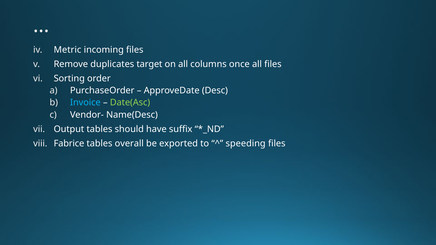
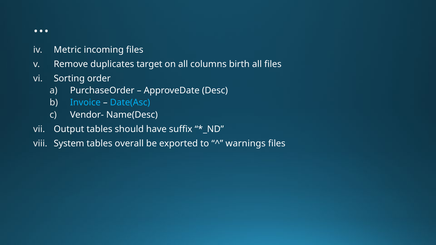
once: once -> birth (239, 64)
Date(Asc colour: light green -> light blue (130, 103)
Fabrice: Fabrice -> System (69, 144)
speeding: speeding -> warnings (246, 144)
